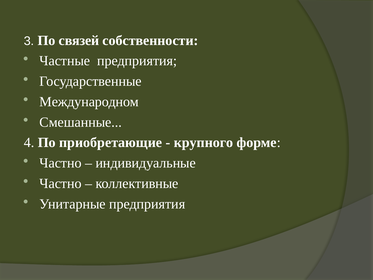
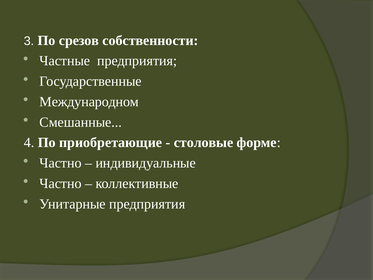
связей: связей -> срезов (79, 40)
крупного: крупного -> столовые (204, 142)
